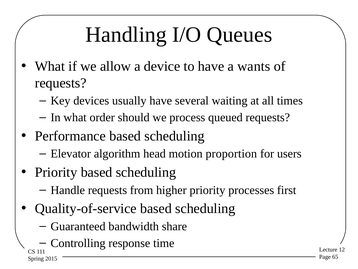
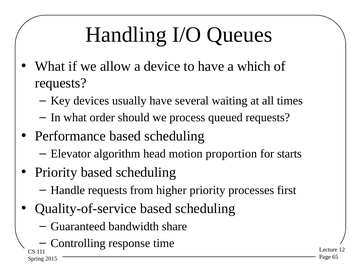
wants: wants -> which (254, 66)
users: users -> starts (289, 153)
